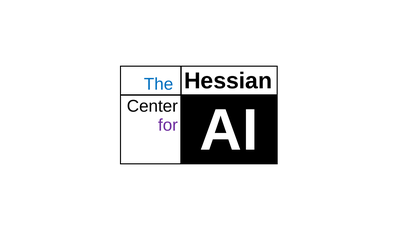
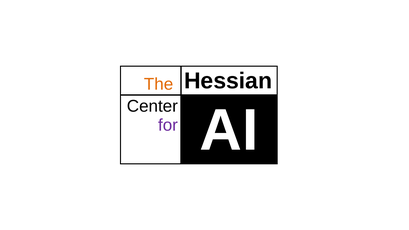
The colour: blue -> orange (159, 84)
